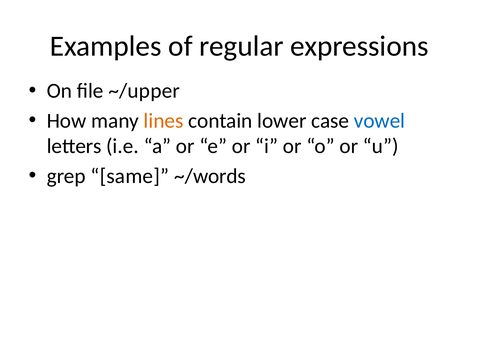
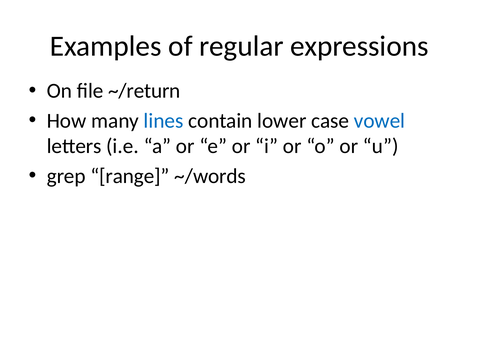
~/upper: ~/upper -> ~/return (144, 91)
lines colour: orange -> blue (164, 121)
same: same -> range (130, 176)
